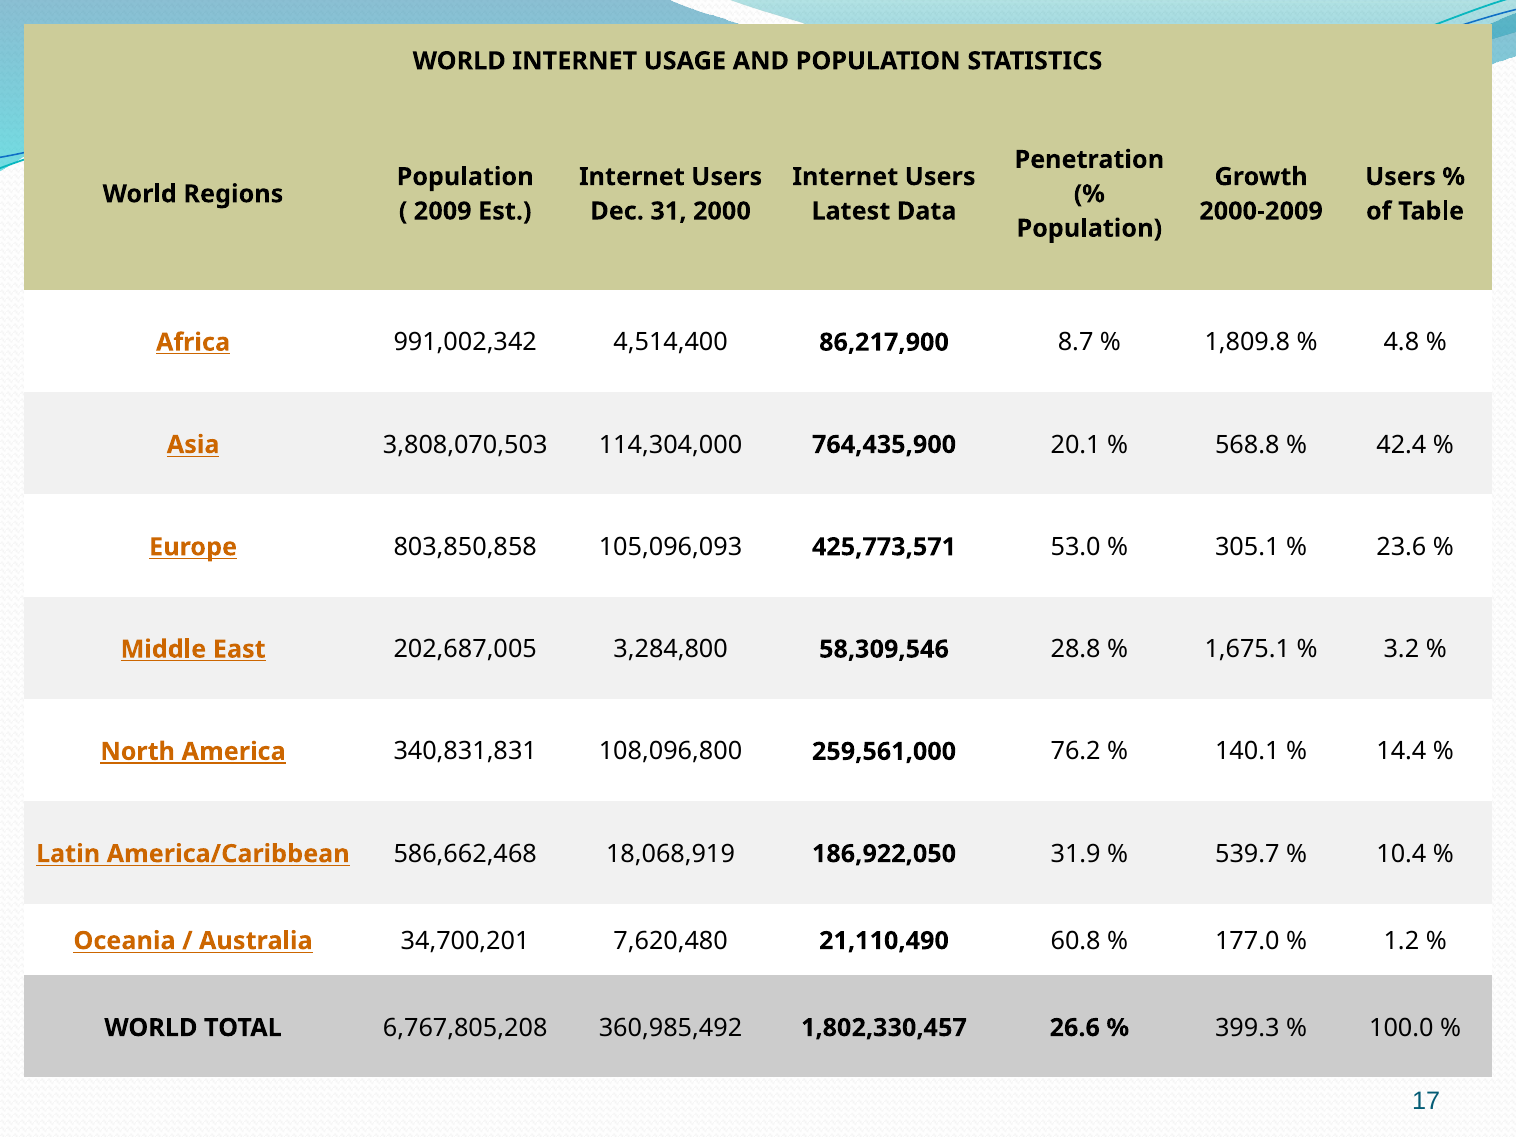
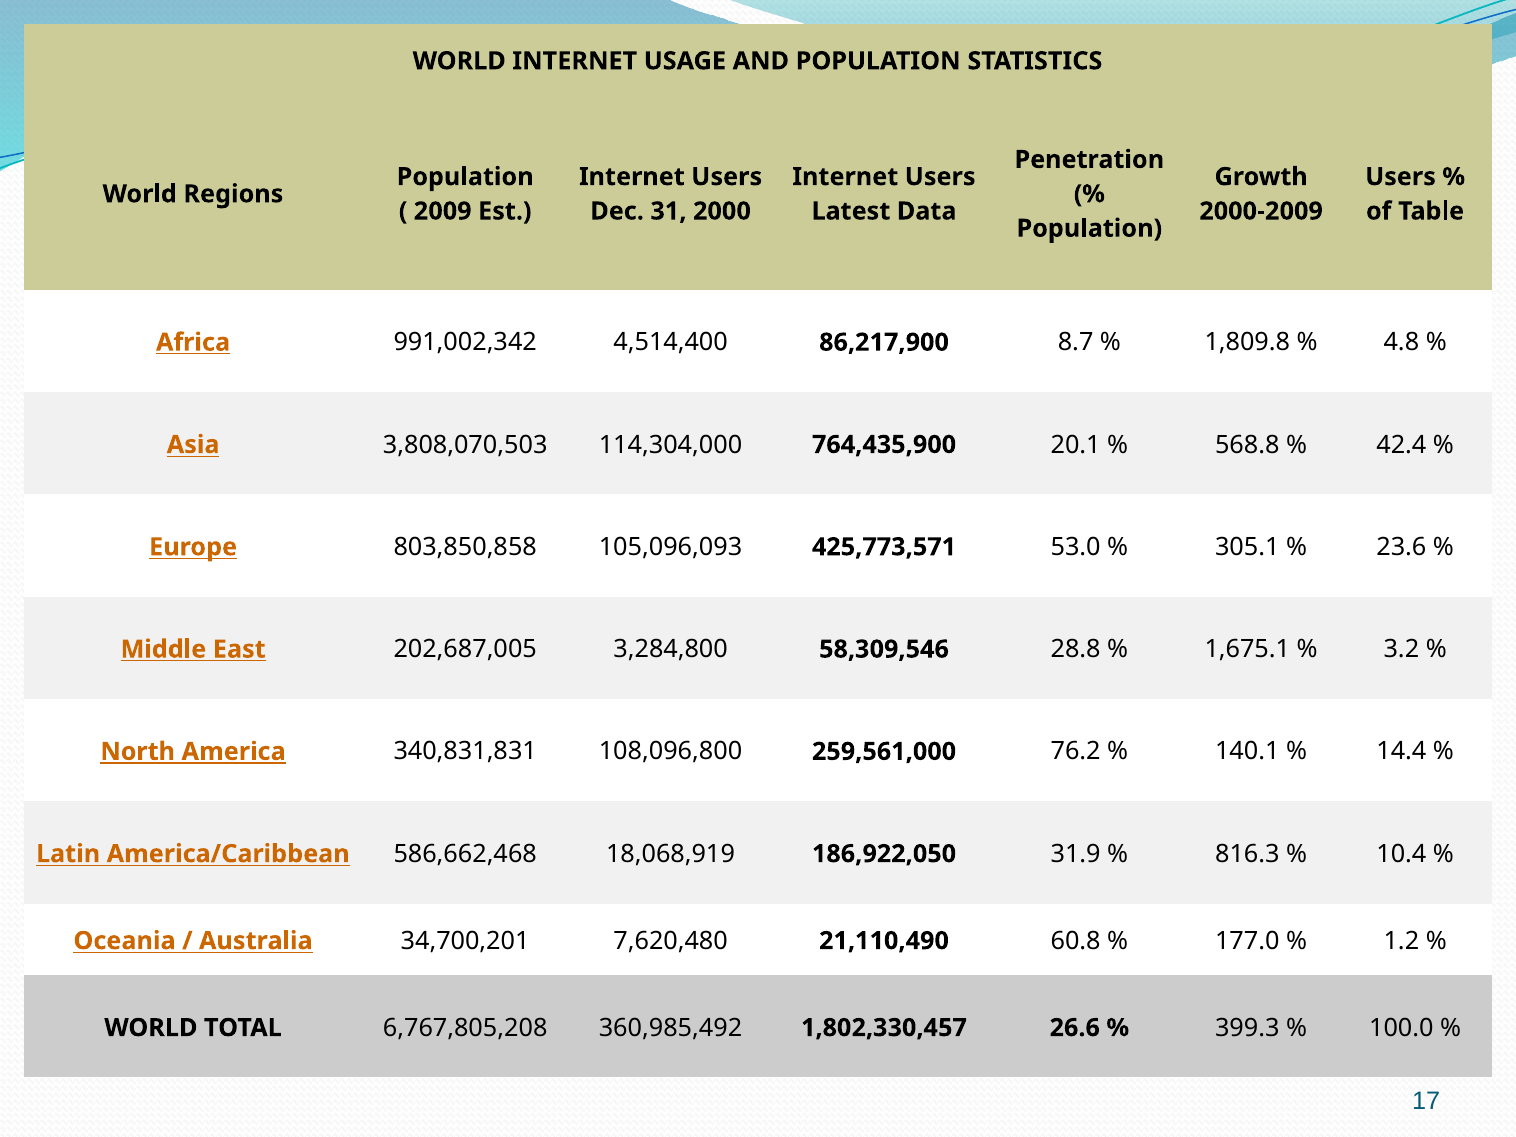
539.7: 539.7 -> 816.3 (1247, 854)
